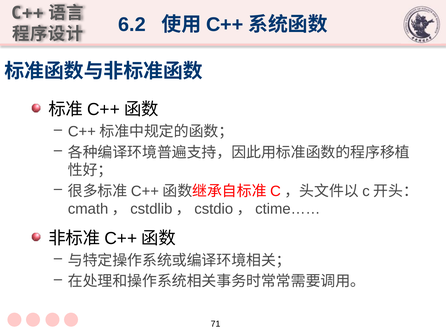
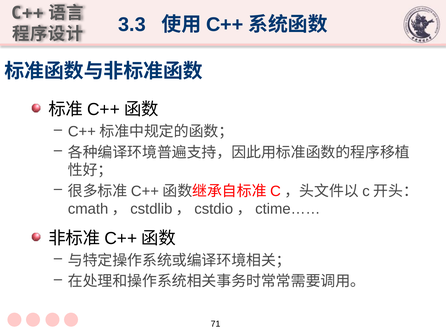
6.2: 6.2 -> 3.3 (132, 25)
